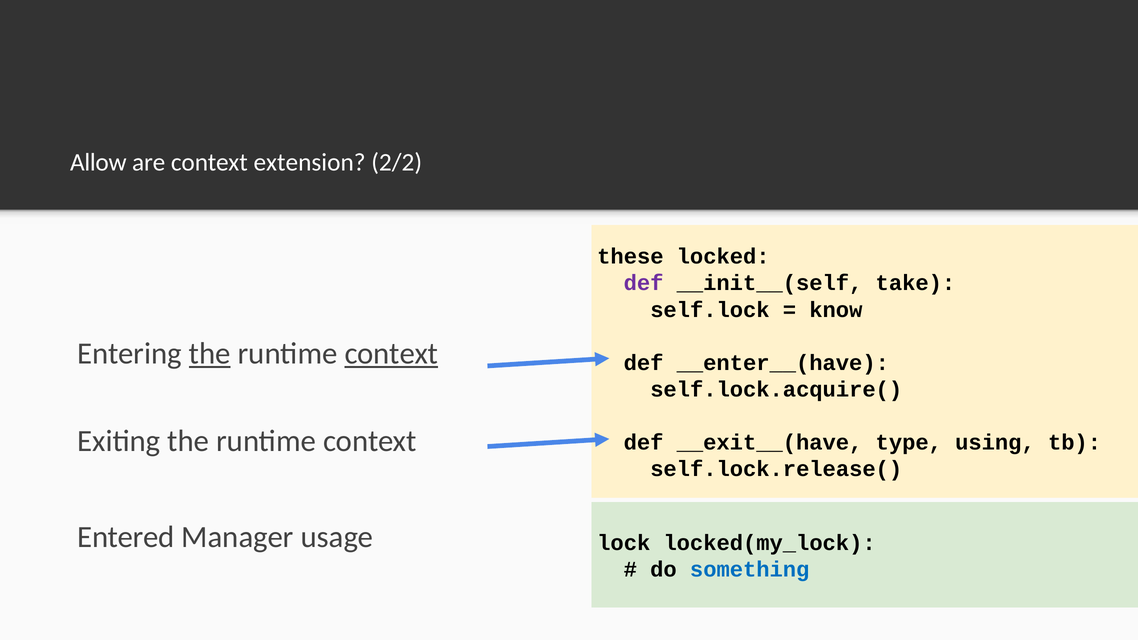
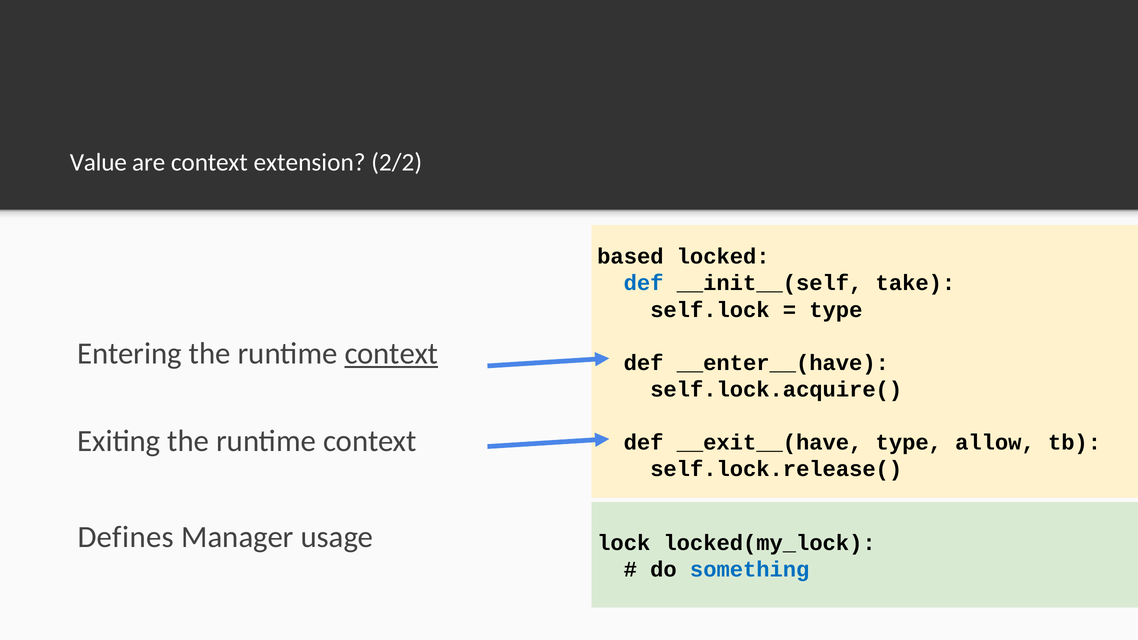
Allow: Allow -> Value (98, 163)
these: these -> based (630, 257)
def colour: purple -> blue (644, 283)
know: know -> type (836, 310)
the underline: present -> none (210, 354)
using: using -> allow (995, 443)
Entered: Entered -> Defines (126, 537)
